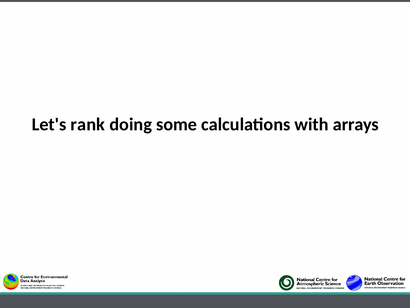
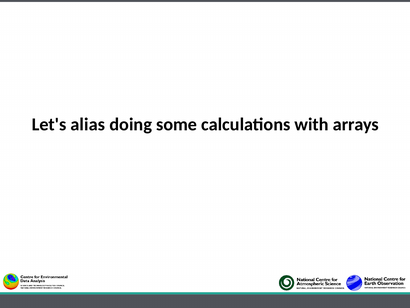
rank: rank -> alias (88, 124)
